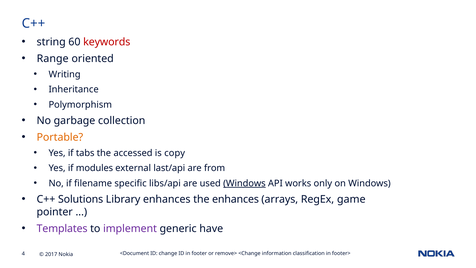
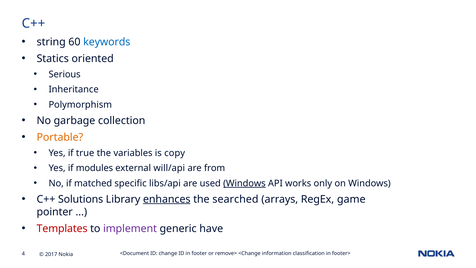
keywords colour: red -> blue (107, 42)
Range: Range -> Statics (53, 59)
Writing: Writing -> Serious (65, 74)
tabs: tabs -> true (85, 153)
accessed: accessed -> variables (133, 153)
last/api: last/api -> will/api (169, 168)
filename: filename -> matched (93, 183)
enhances underline: none -> present (167, 199)
the enhances: enhances -> searched (235, 199)
Templates colour: purple -> red (62, 228)
